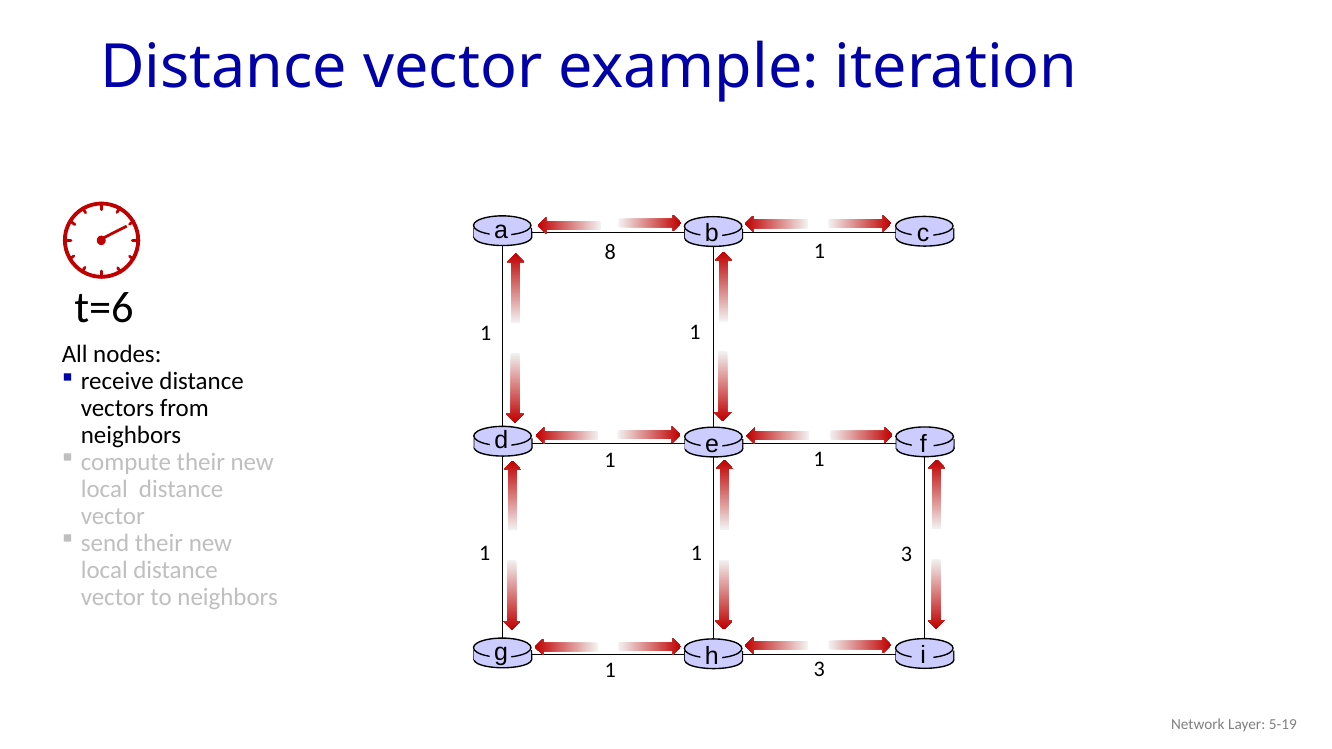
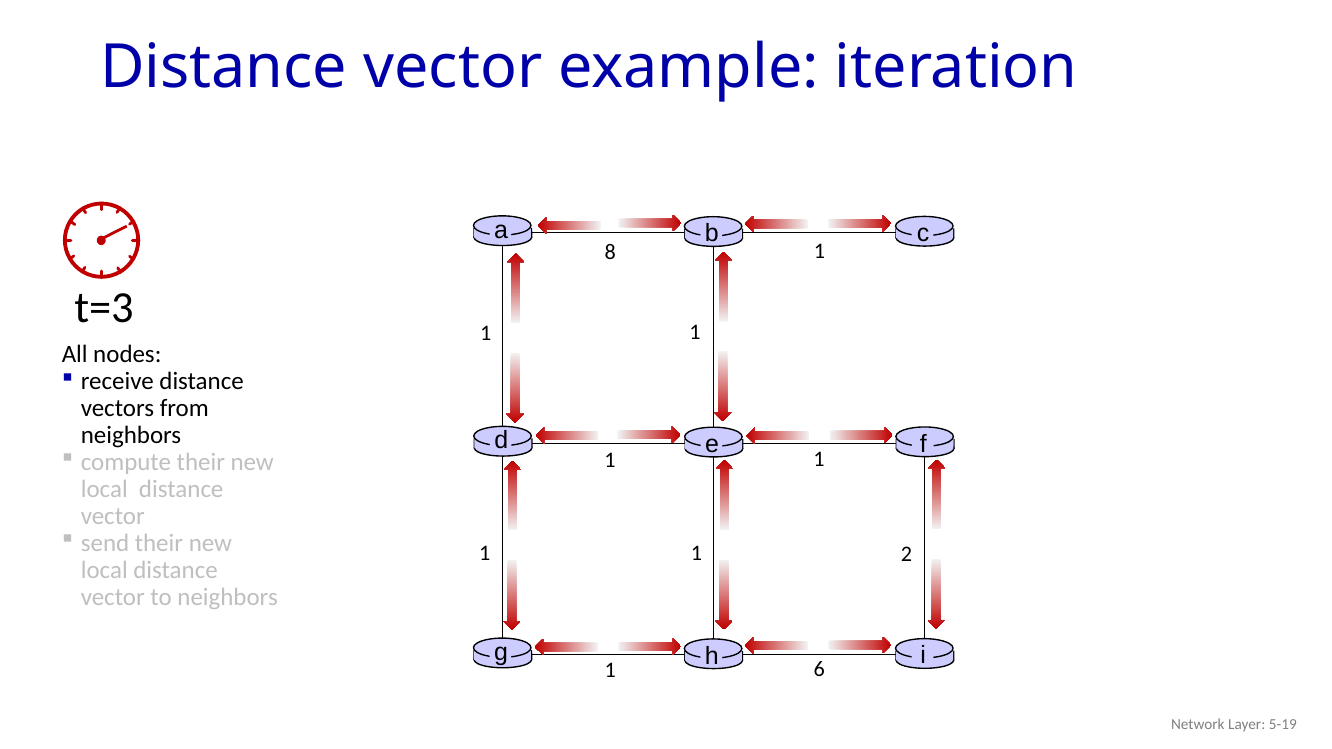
t=6: t=6 -> t=3 (104, 308)
3: 3 -> 2 (907, 554)
3: 3 -> 6 (819, 669)
